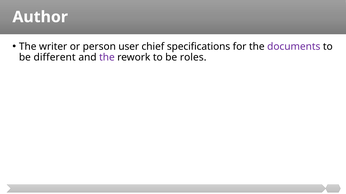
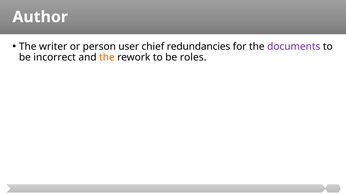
specifications: specifications -> redundancies (199, 47)
different: different -> incorrect (55, 58)
the colour: purple -> orange (107, 58)
